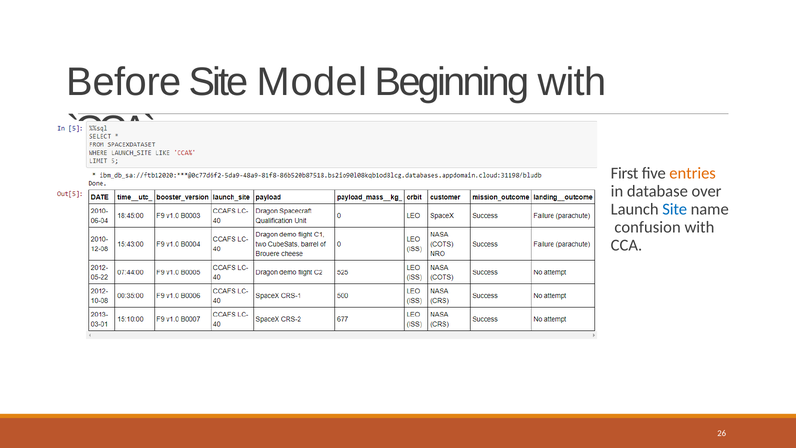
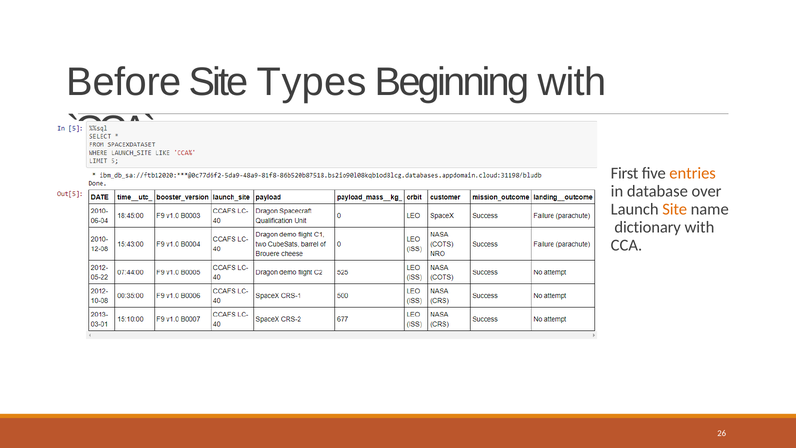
Model: Model -> Types (312, 82)
Site colour: blue -> orange (675, 209)
confusion: confusion -> dictionary (648, 227)
